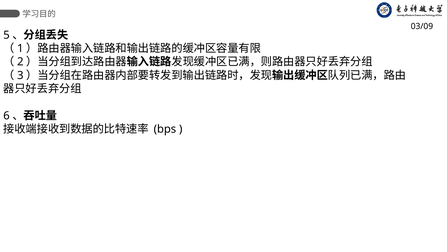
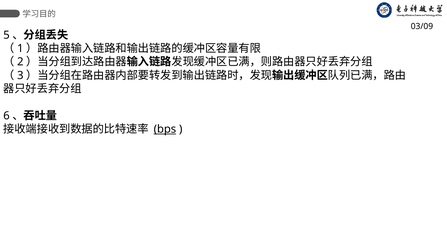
bps underline: none -> present (165, 129)
